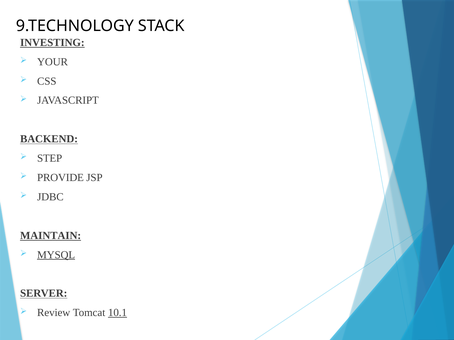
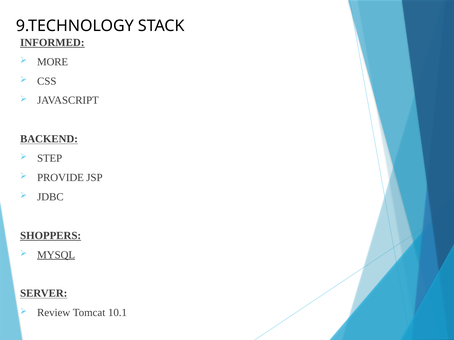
INVESTING: INVESTING -> INFORMED (52, 43)
YOUR: YOUR -> MORE (53, 62)
MAINTAIN: MAINTAIN -> SHOPPERS (51, 236)
10.1 underline: present -> none (117, 313)
